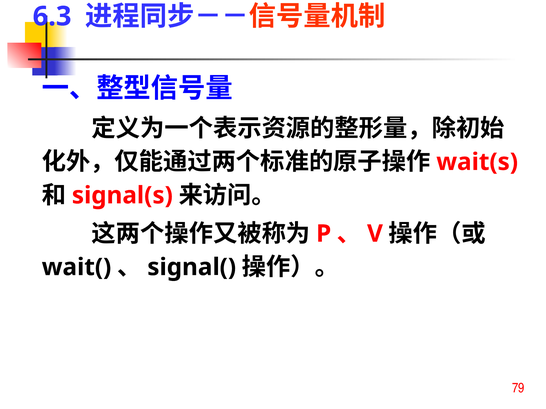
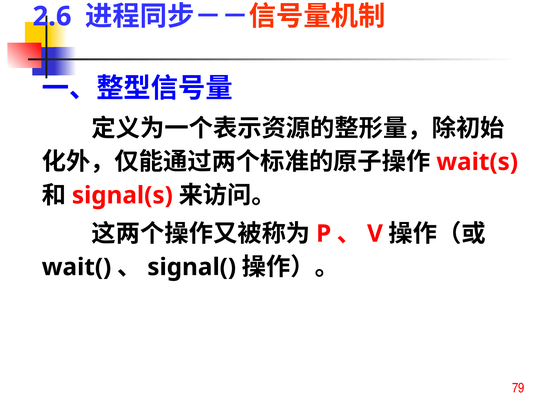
6.3: 6.3 -> 2.6 (52, 16)
